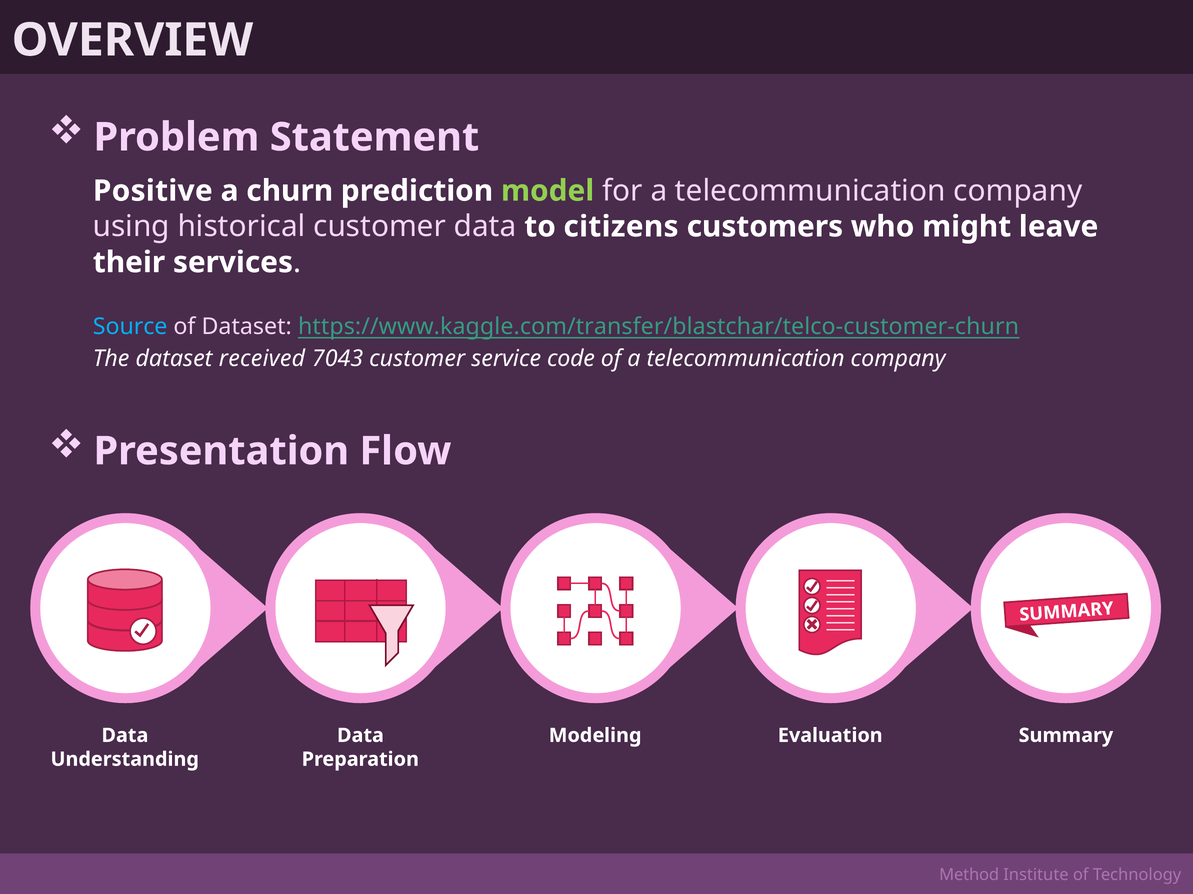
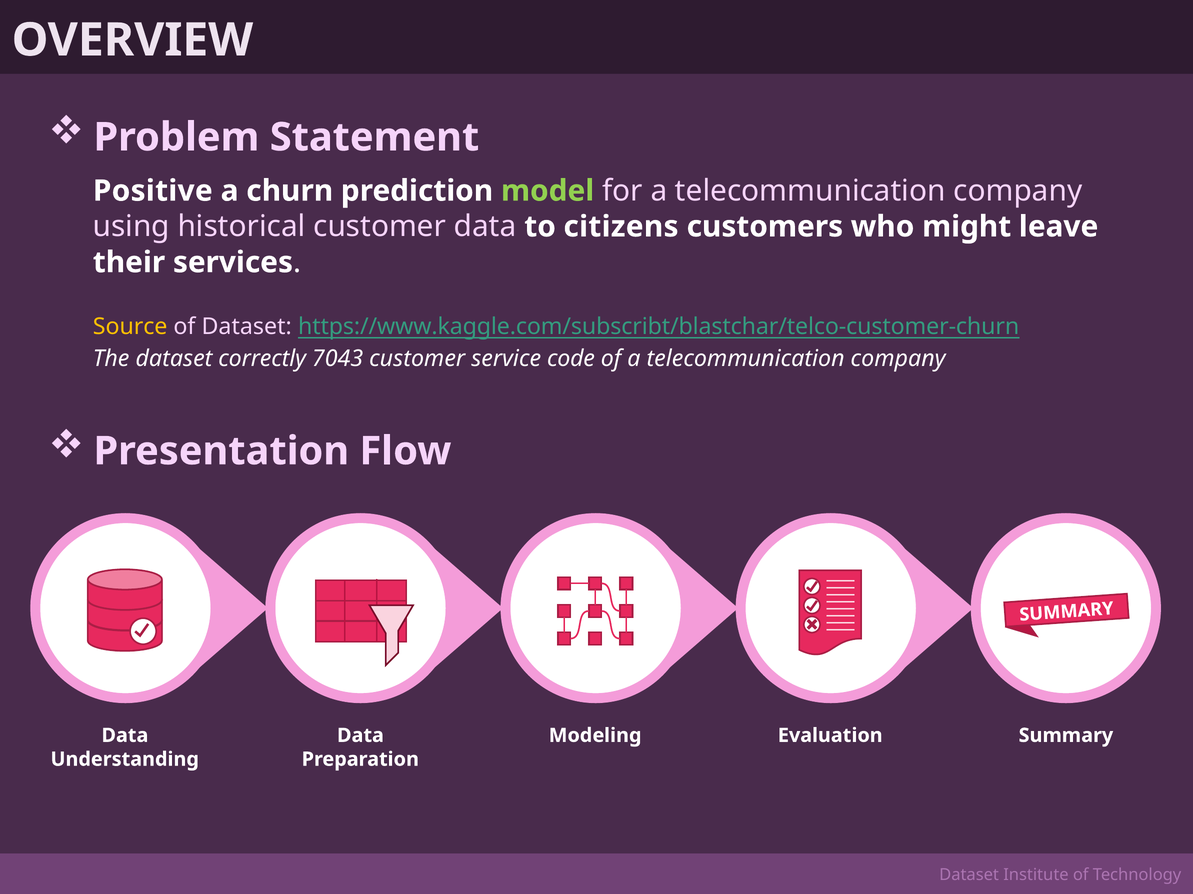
Source colour: light blue -> yellow (130, 327)
https://www.kaggle.com/transfer/blastchar/telco-customer-churn: https://www.kaggle.com/transfer/blastchar/telco-customer-churn -> https://www.kaggle.com/subscribt/blastchar/telco-customer-churn (659, 327)
received: received -> correctly (262, 359)
Method: Method -> Dataset (969, 876)
